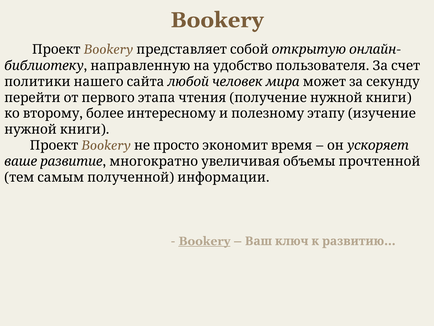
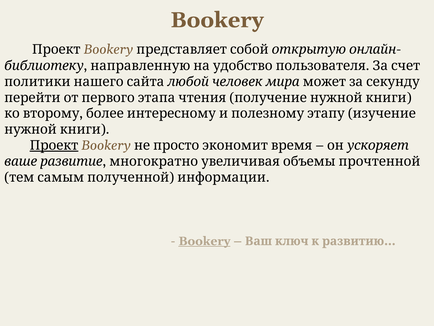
Проект underline: none -> present (54, 145)
